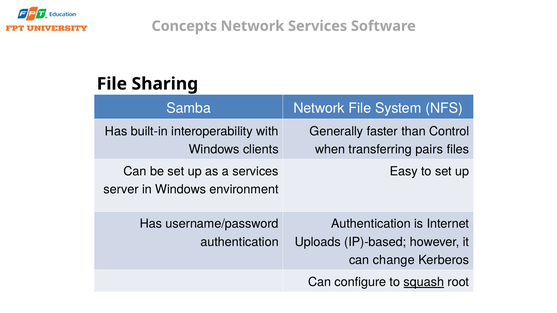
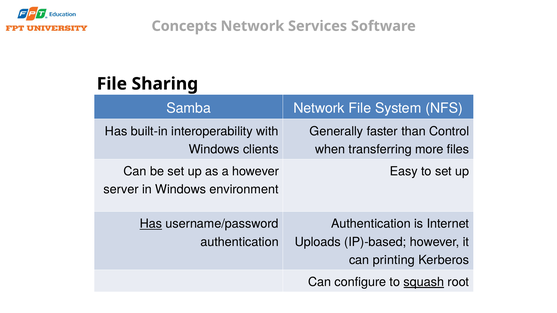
pairs: pairs -> more (429, 149)
a services: services -> however (256, 172)
Has underline: none -> present (151, 224)
change: change -> printing (394, 260)
